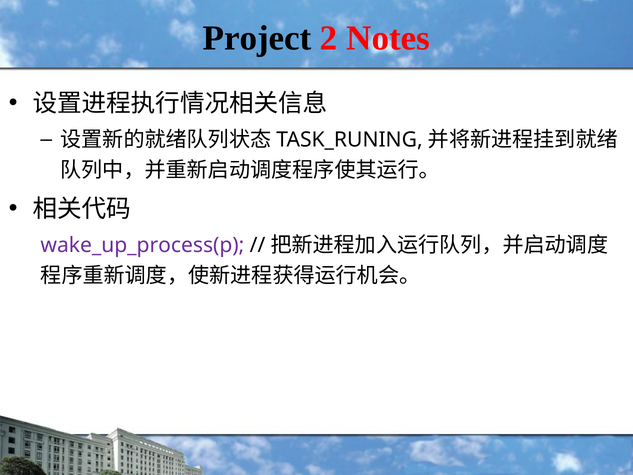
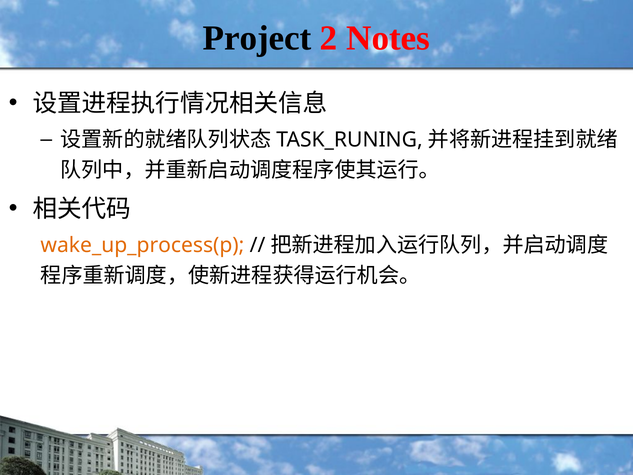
wake_up_process(p colour: purple -> orange (142, 245)
